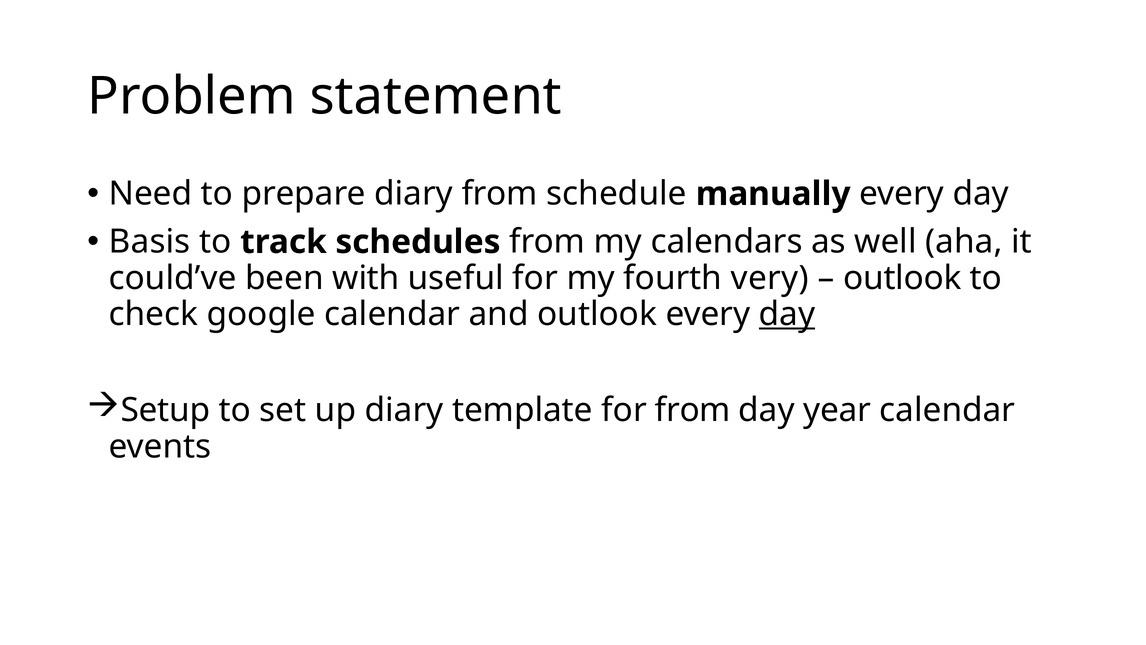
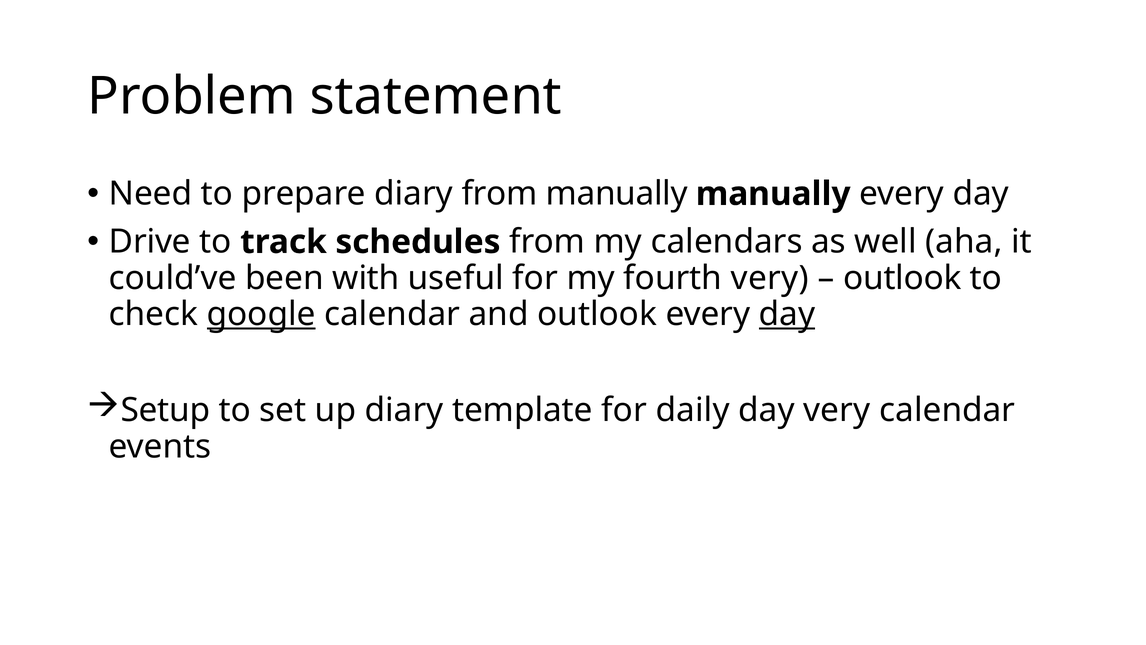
from schedule: schedule -> manually (617, 194)
Basis: Basis -> Drive (150, 242)
google underline: none -> present (261, 314)
for from: from -> daily (693, 410)
day year: year -> very (837, 410)
